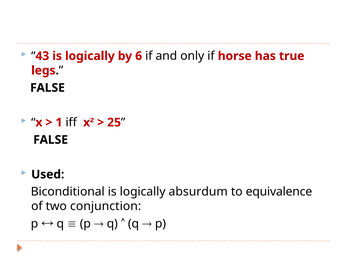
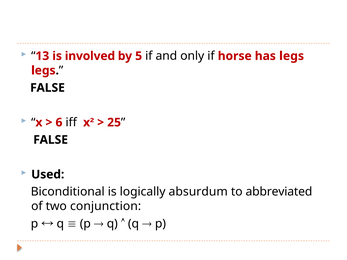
43: 43 -> 13 (42, 56)
logically: logically -> involved (90, 56)
6: 6 -> 5 (139, 56)
has true: true -> legs (292, 56)
1: 1 -> 6 (59, 123)
equivalence: equivalence -> abbreviated (279, 192)
